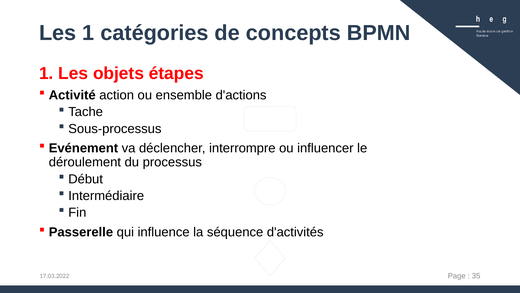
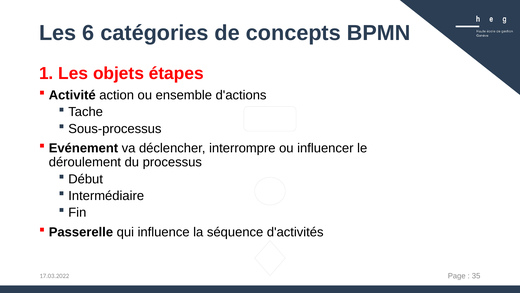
Les 1: 1 -> 6 (88, 33)
